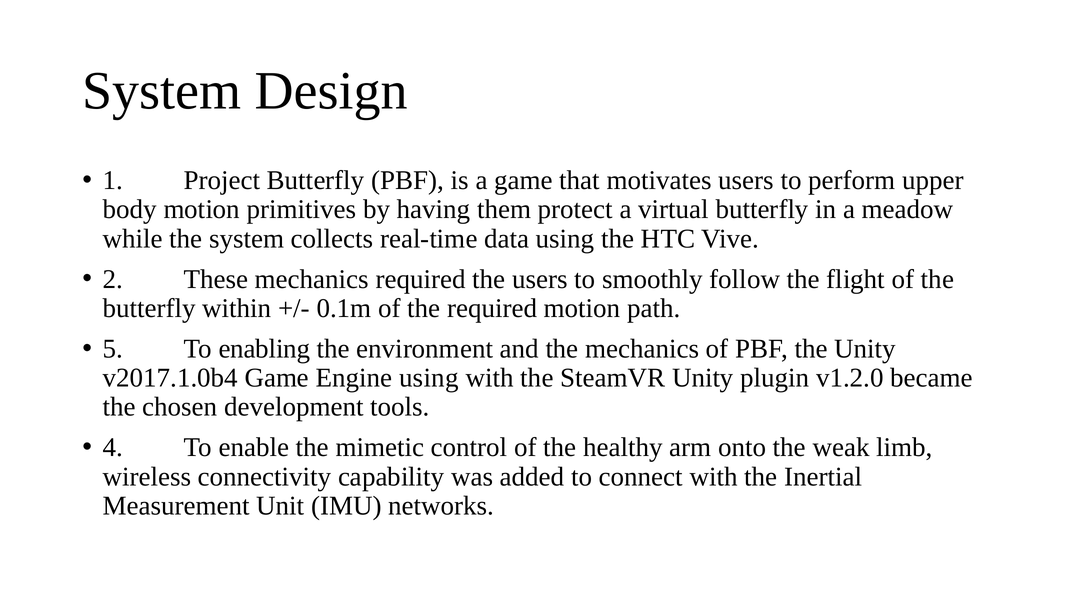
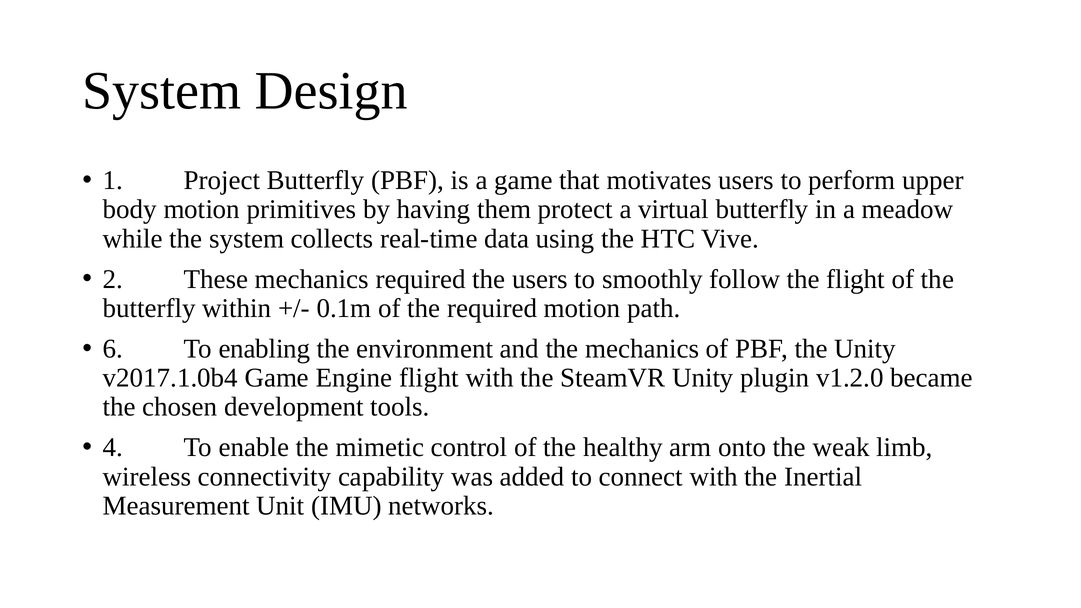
5: 5 -> 6 (113, 349)
Engine using: using -> flight (429, 378)
